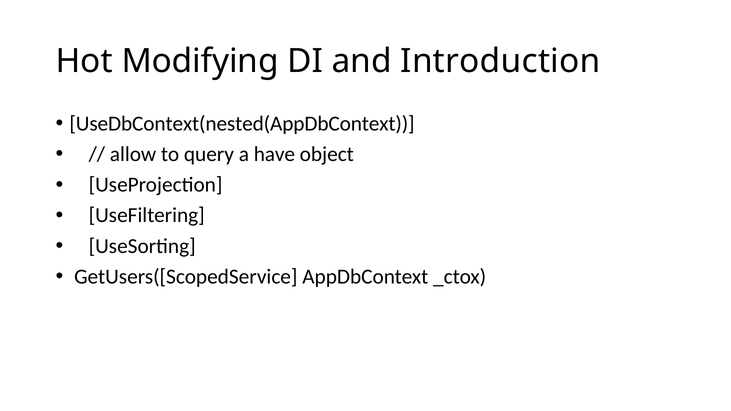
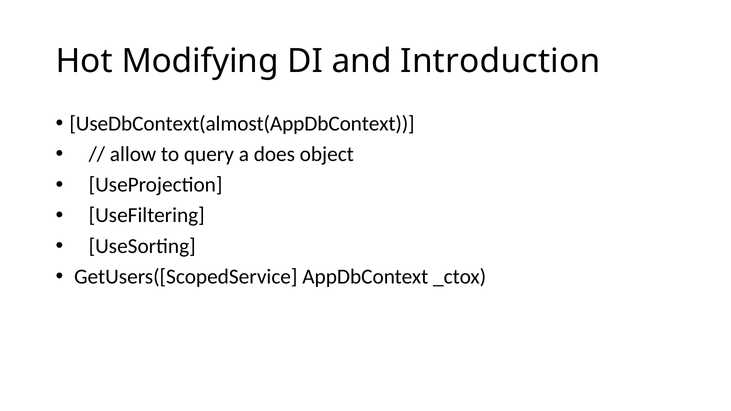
UseDbContext(nested(AppDbContext: UseDbContext(nested(AppDbContext -> UseDbContext(almost(AppDbContext (242, 124)
have: have -> does (274, 154)
